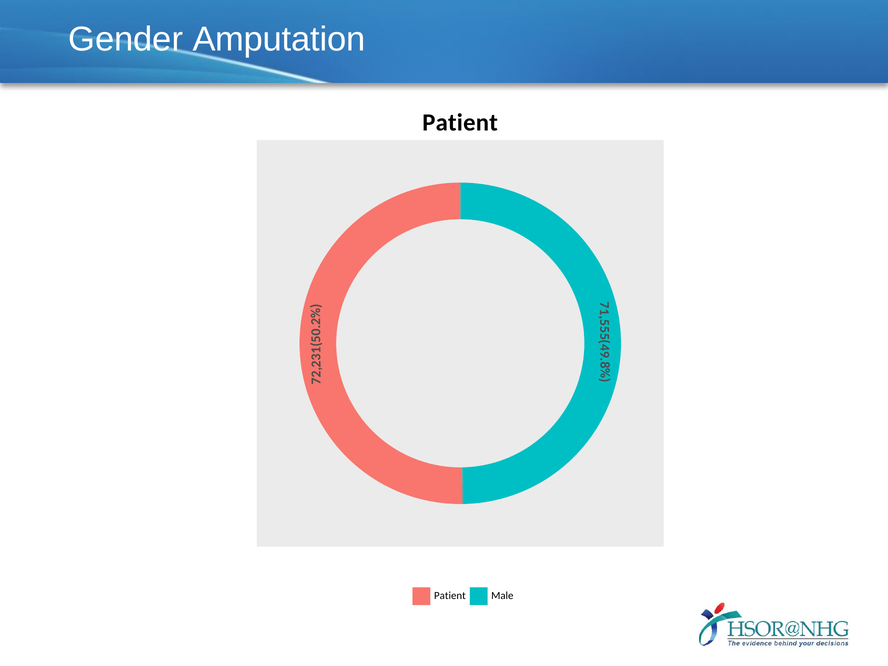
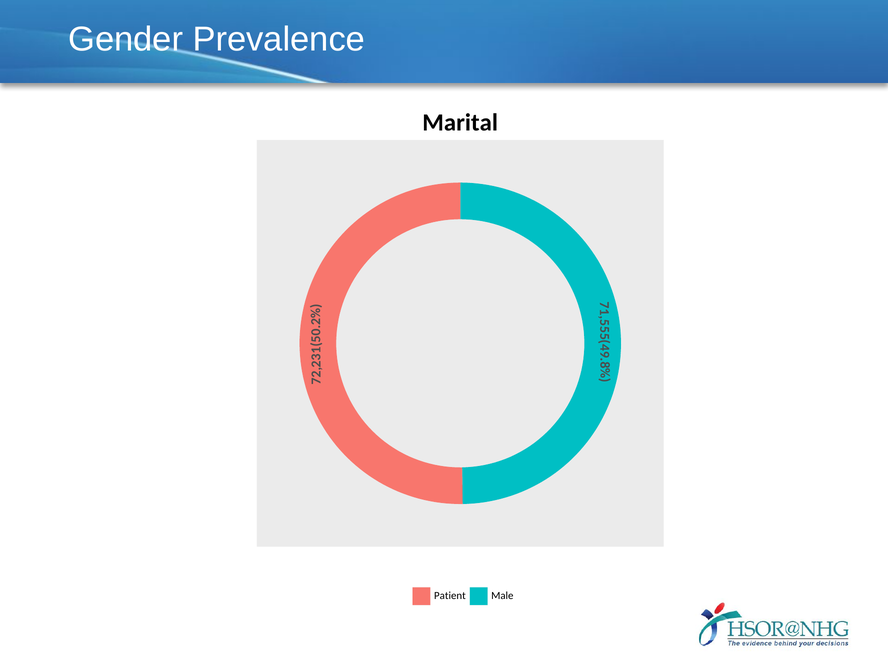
Amputation: Amputation -> Prevalence (279, 40)
Patient: Patient -> Marital (460, 122)
